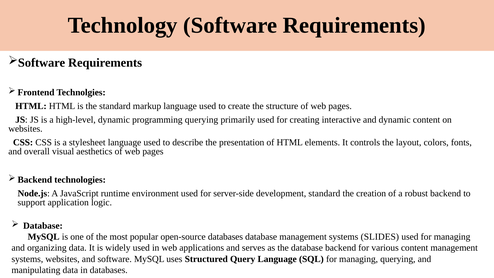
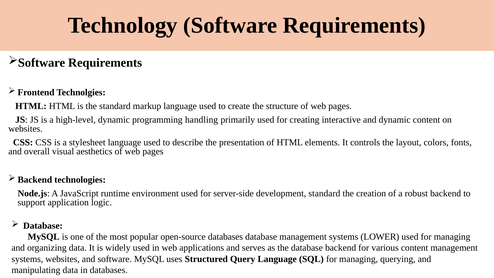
programming querying: querying -> handling (202, 120)
SLIDES: SLIDES -> LOWER (380, 237)
